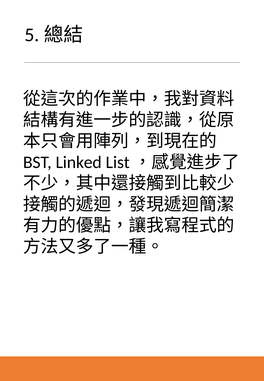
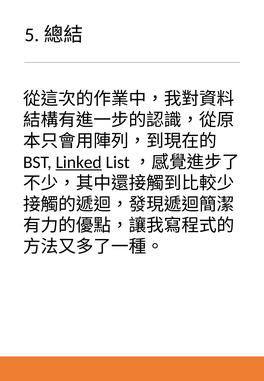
Linked underline: none -> present (79, 162)
